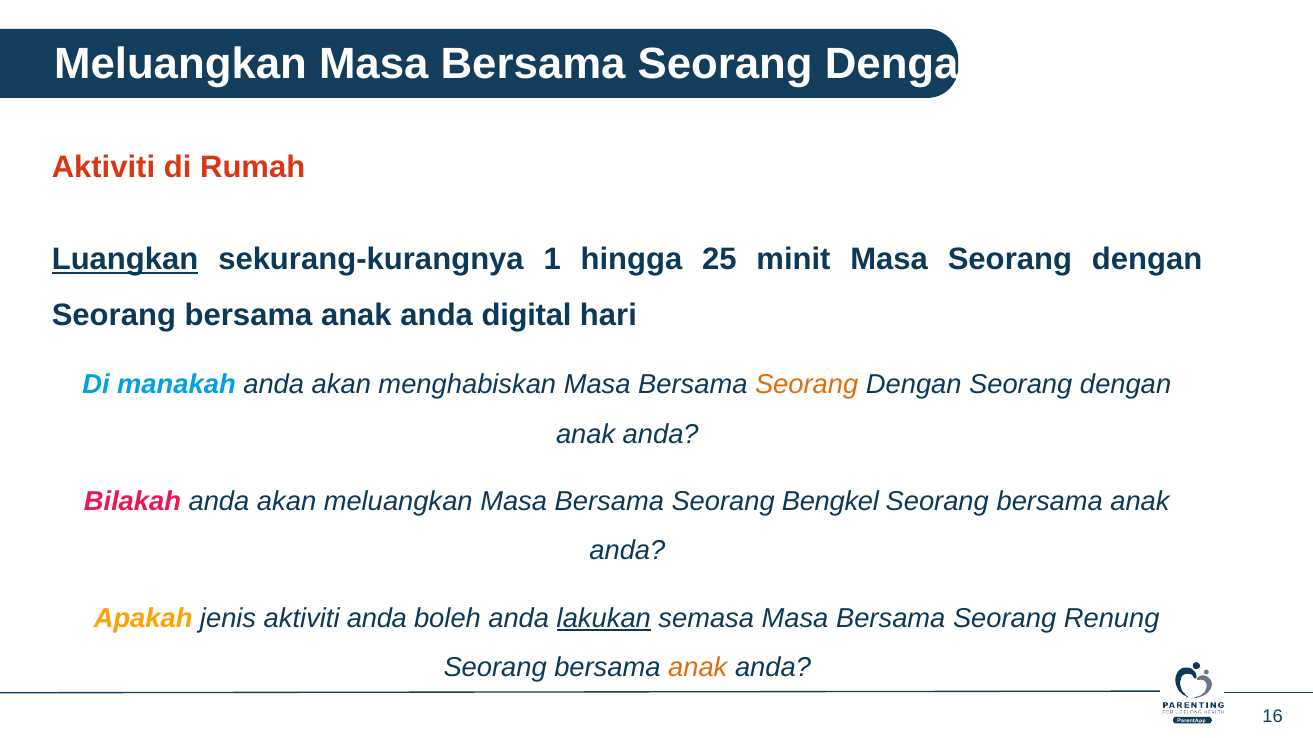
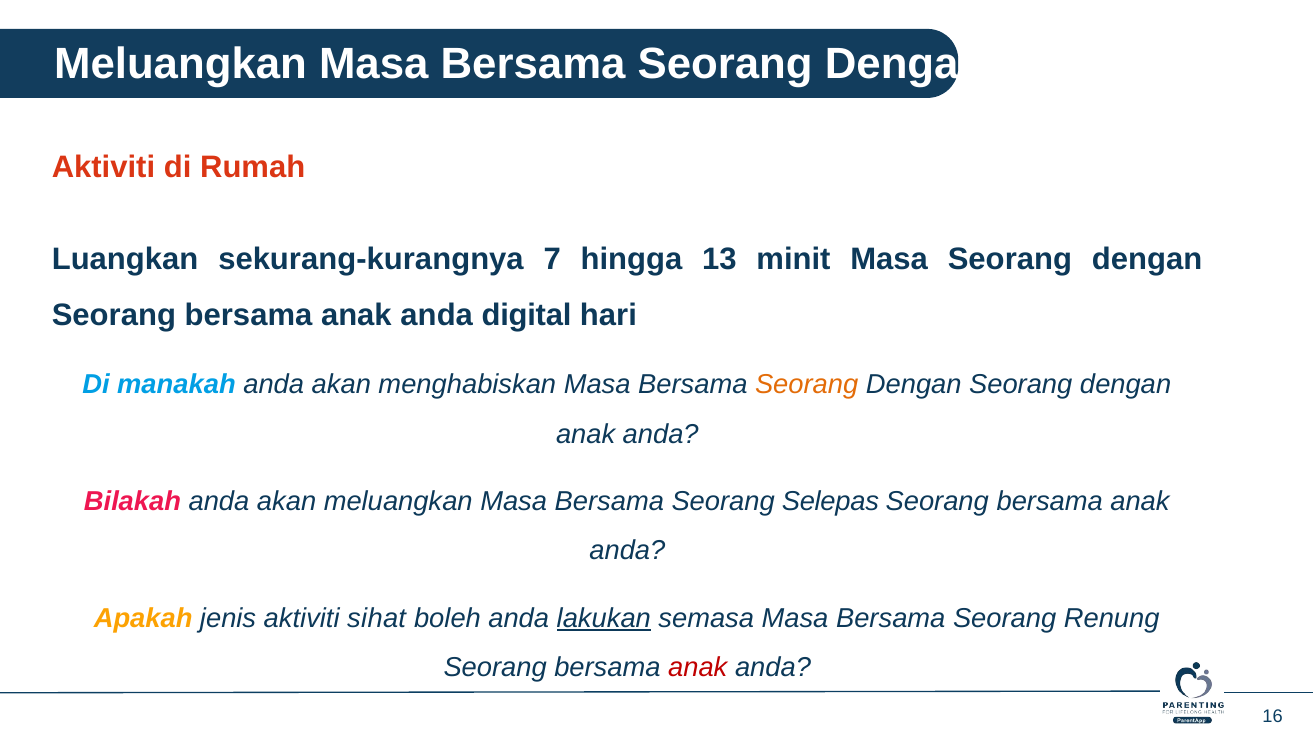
Luangkan underline: present -> none (125, 260)
1: 1 -> 7 (552, 260)
25: 25 -> 13 (719, 260)
Bengkel: Bengkel -> Selepas (830, 502)
aktiviti anda: anda -> sihat (377, 619)
anak colour: orange -> red (698, 668)
